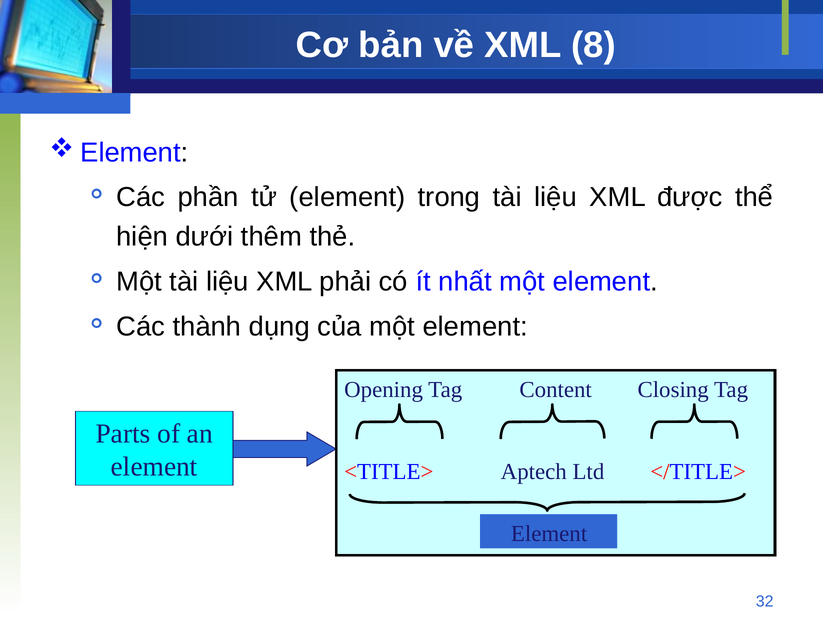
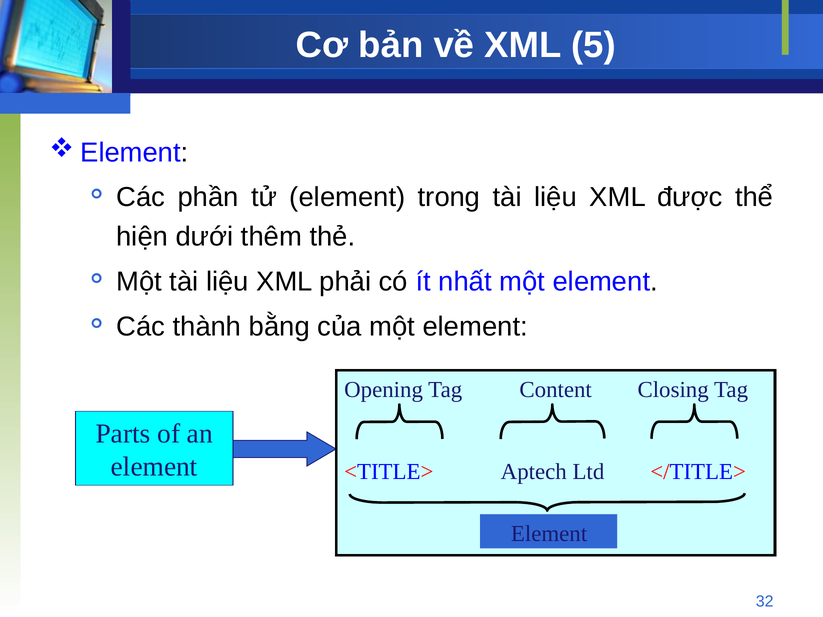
8: 8 -> 5 (593, 45)
dụng: dụng -> bằng (279, 327)
